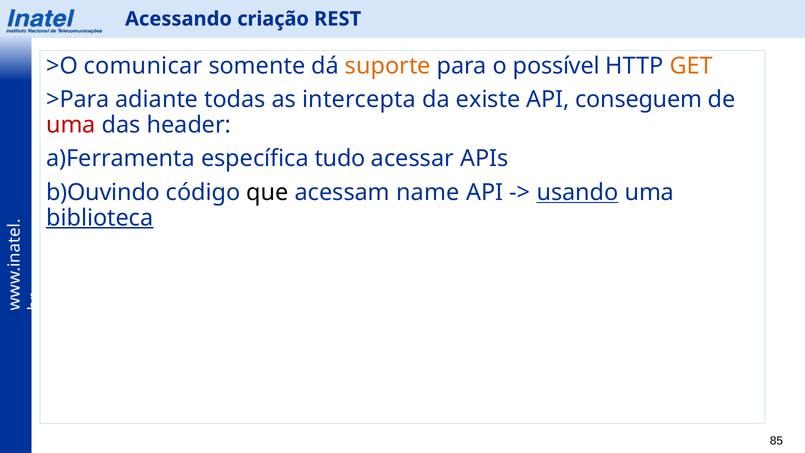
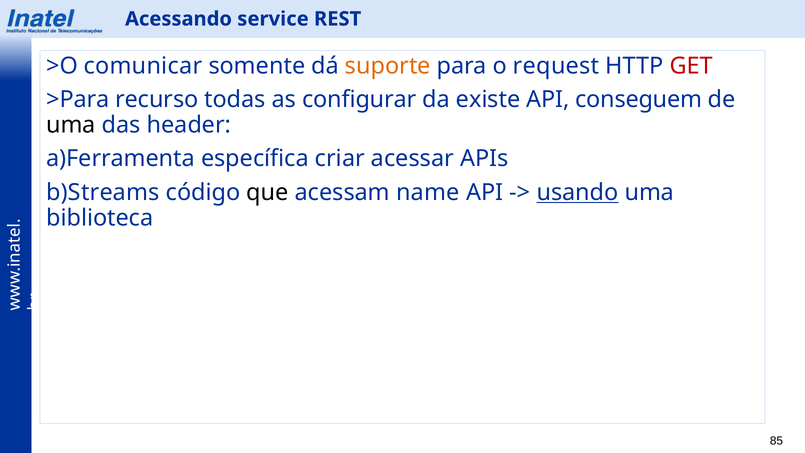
criação: criação -> service (273, 19)
possível: possível -> request (556, 66)
GET colour: orange -> red (691, 66)
adiante: adiante -> recurso (157, 100)
intercepta: intercepta -> configurar (359, 100)
uma colour: red -> black (71, 125)
tudo: tudo -> criar (340, 159)
b)Ouvindo: b)Ouvindo -> b)Streams (103, 192)
biblioteca underline: present -> none (100, 218)
